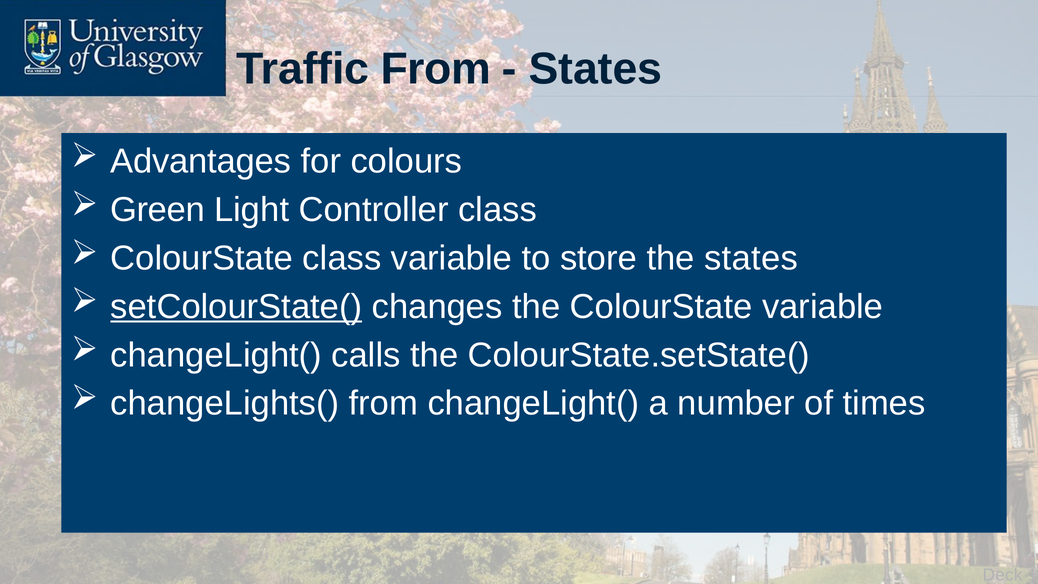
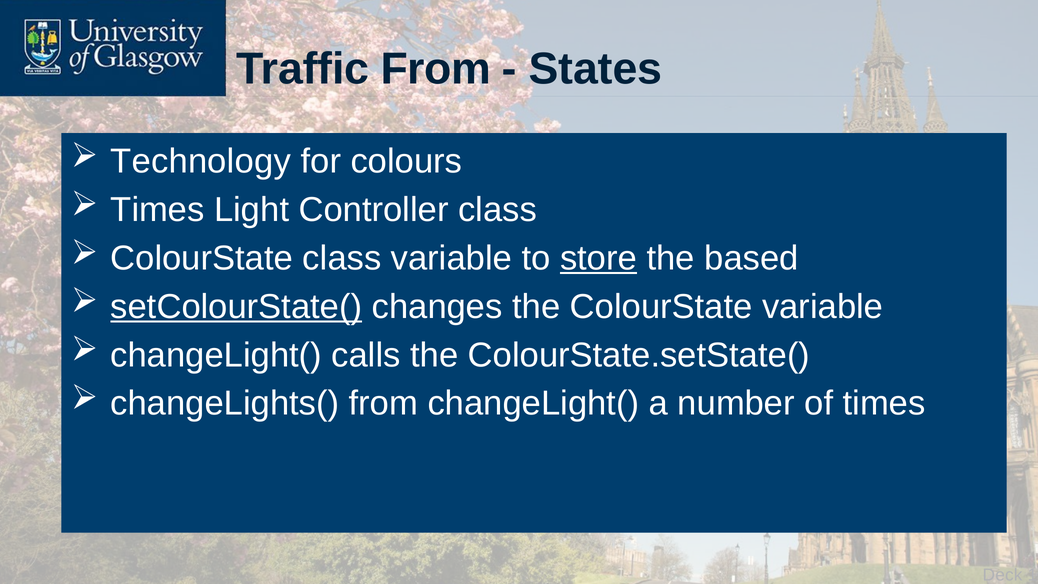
Advantages: Advantages -> Technology (201, 161)
Green: Green -> Times (157, 210)
store underline: none -> present (599, 258)
the states: states -> based (751, 258)
